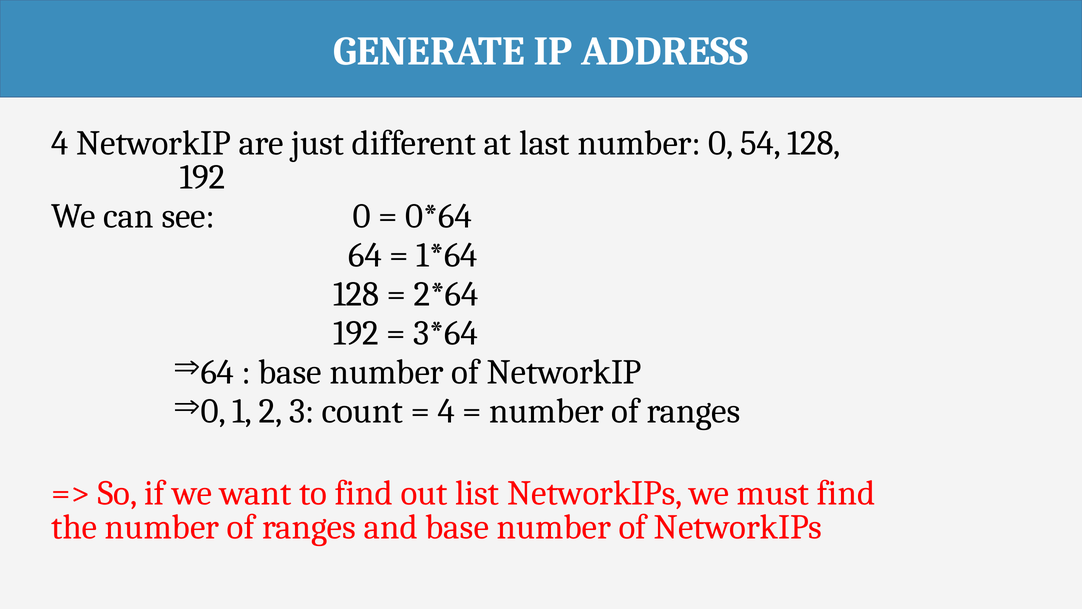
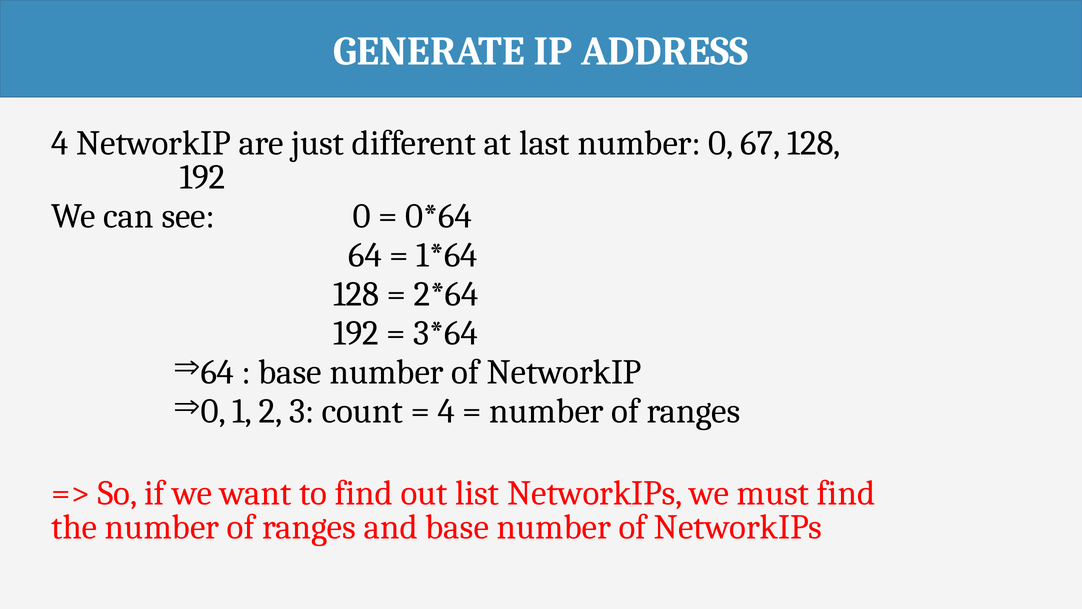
54: 54 -> 67 (760, 143)
